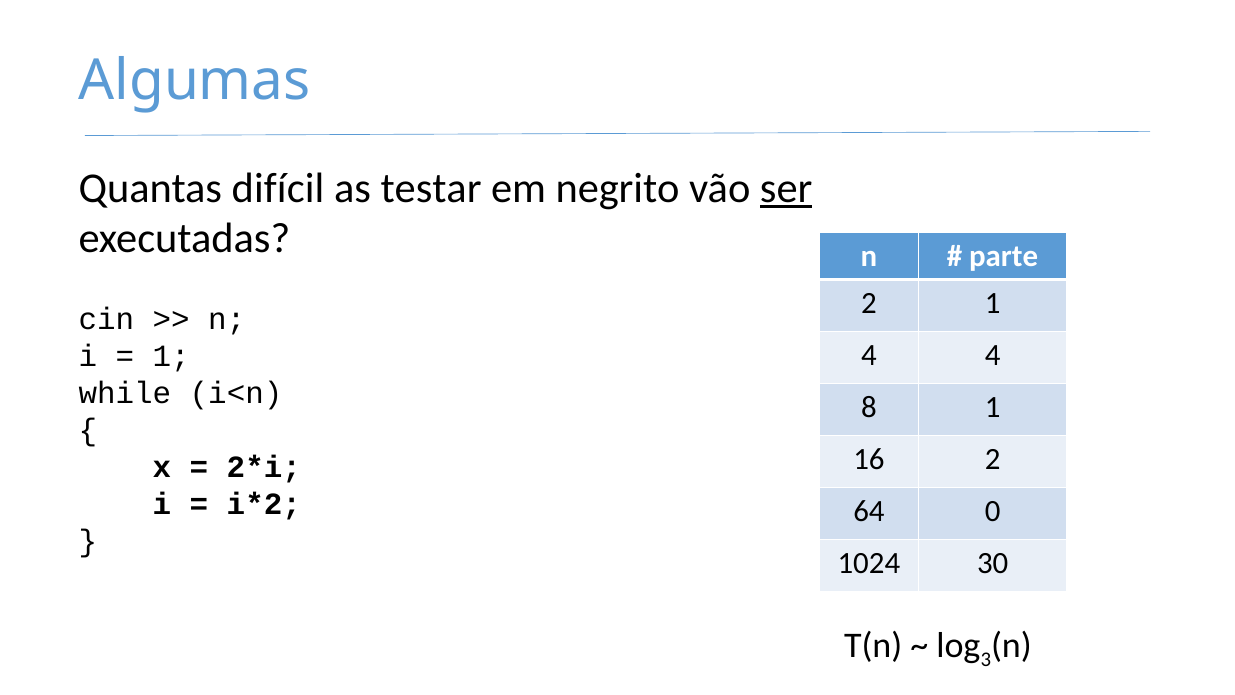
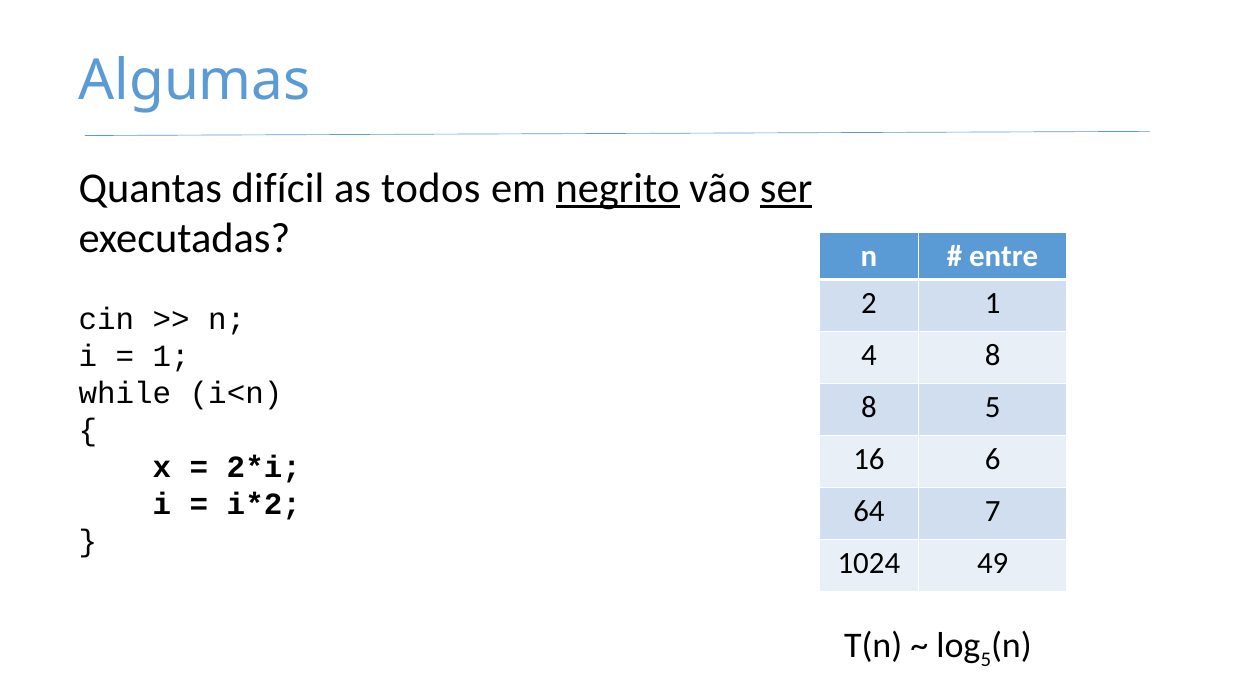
testar: testar -> todos (431, 188)
negrito underline: none -> present (618, 188)
parte: parte -> entre (1004, 256)
4 4: 4 -> 8 (993, 355)
8 1: 1 -> 5 (993, 407)
16 2: 2 -> 6 (993, 459)
0: 0 -> 7 (993, 511)
30: 30 -> 49 (993, 563)
3: 3 -> 5 (986, 659)
